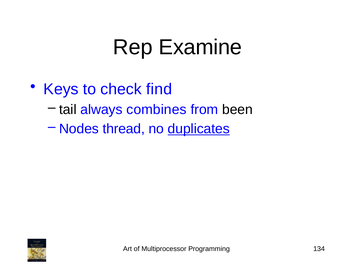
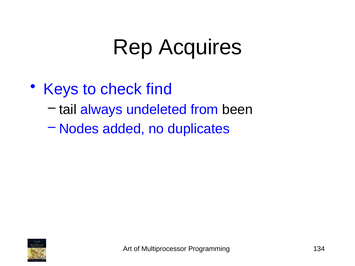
Examine: Examine -> Acquires (200, 47)
combines: combines -> undeleted (157, 110)
thread: thread -> added (124, 129)
duplicates underline: present -> none (199, 129)
